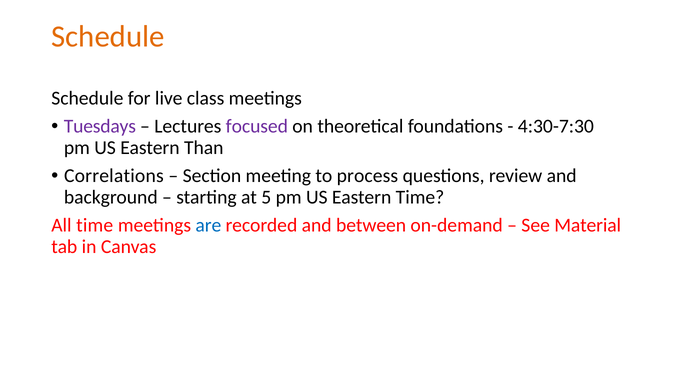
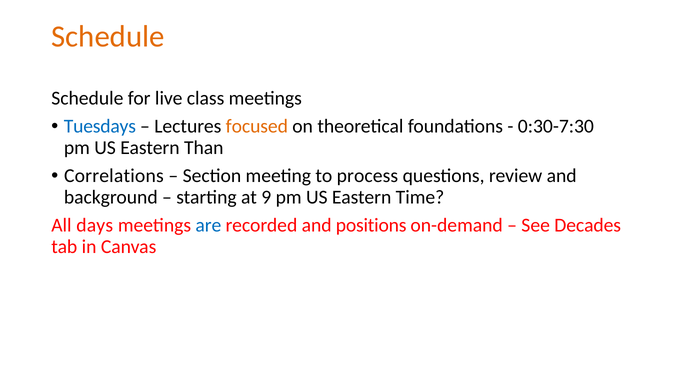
Tuesdays colour: purple -> blue (100, 126)
focused colour: purple -> orange (257, 126)
4:30-7:30: 4:30-7:30 -> 0:30-7:30 (556, 126)
5: 5 -> 9 (266, 197)
All time: time -> days (95, 225)
between: between -> positions (371, 225)
Material: Material -> Decades (588, 225)
